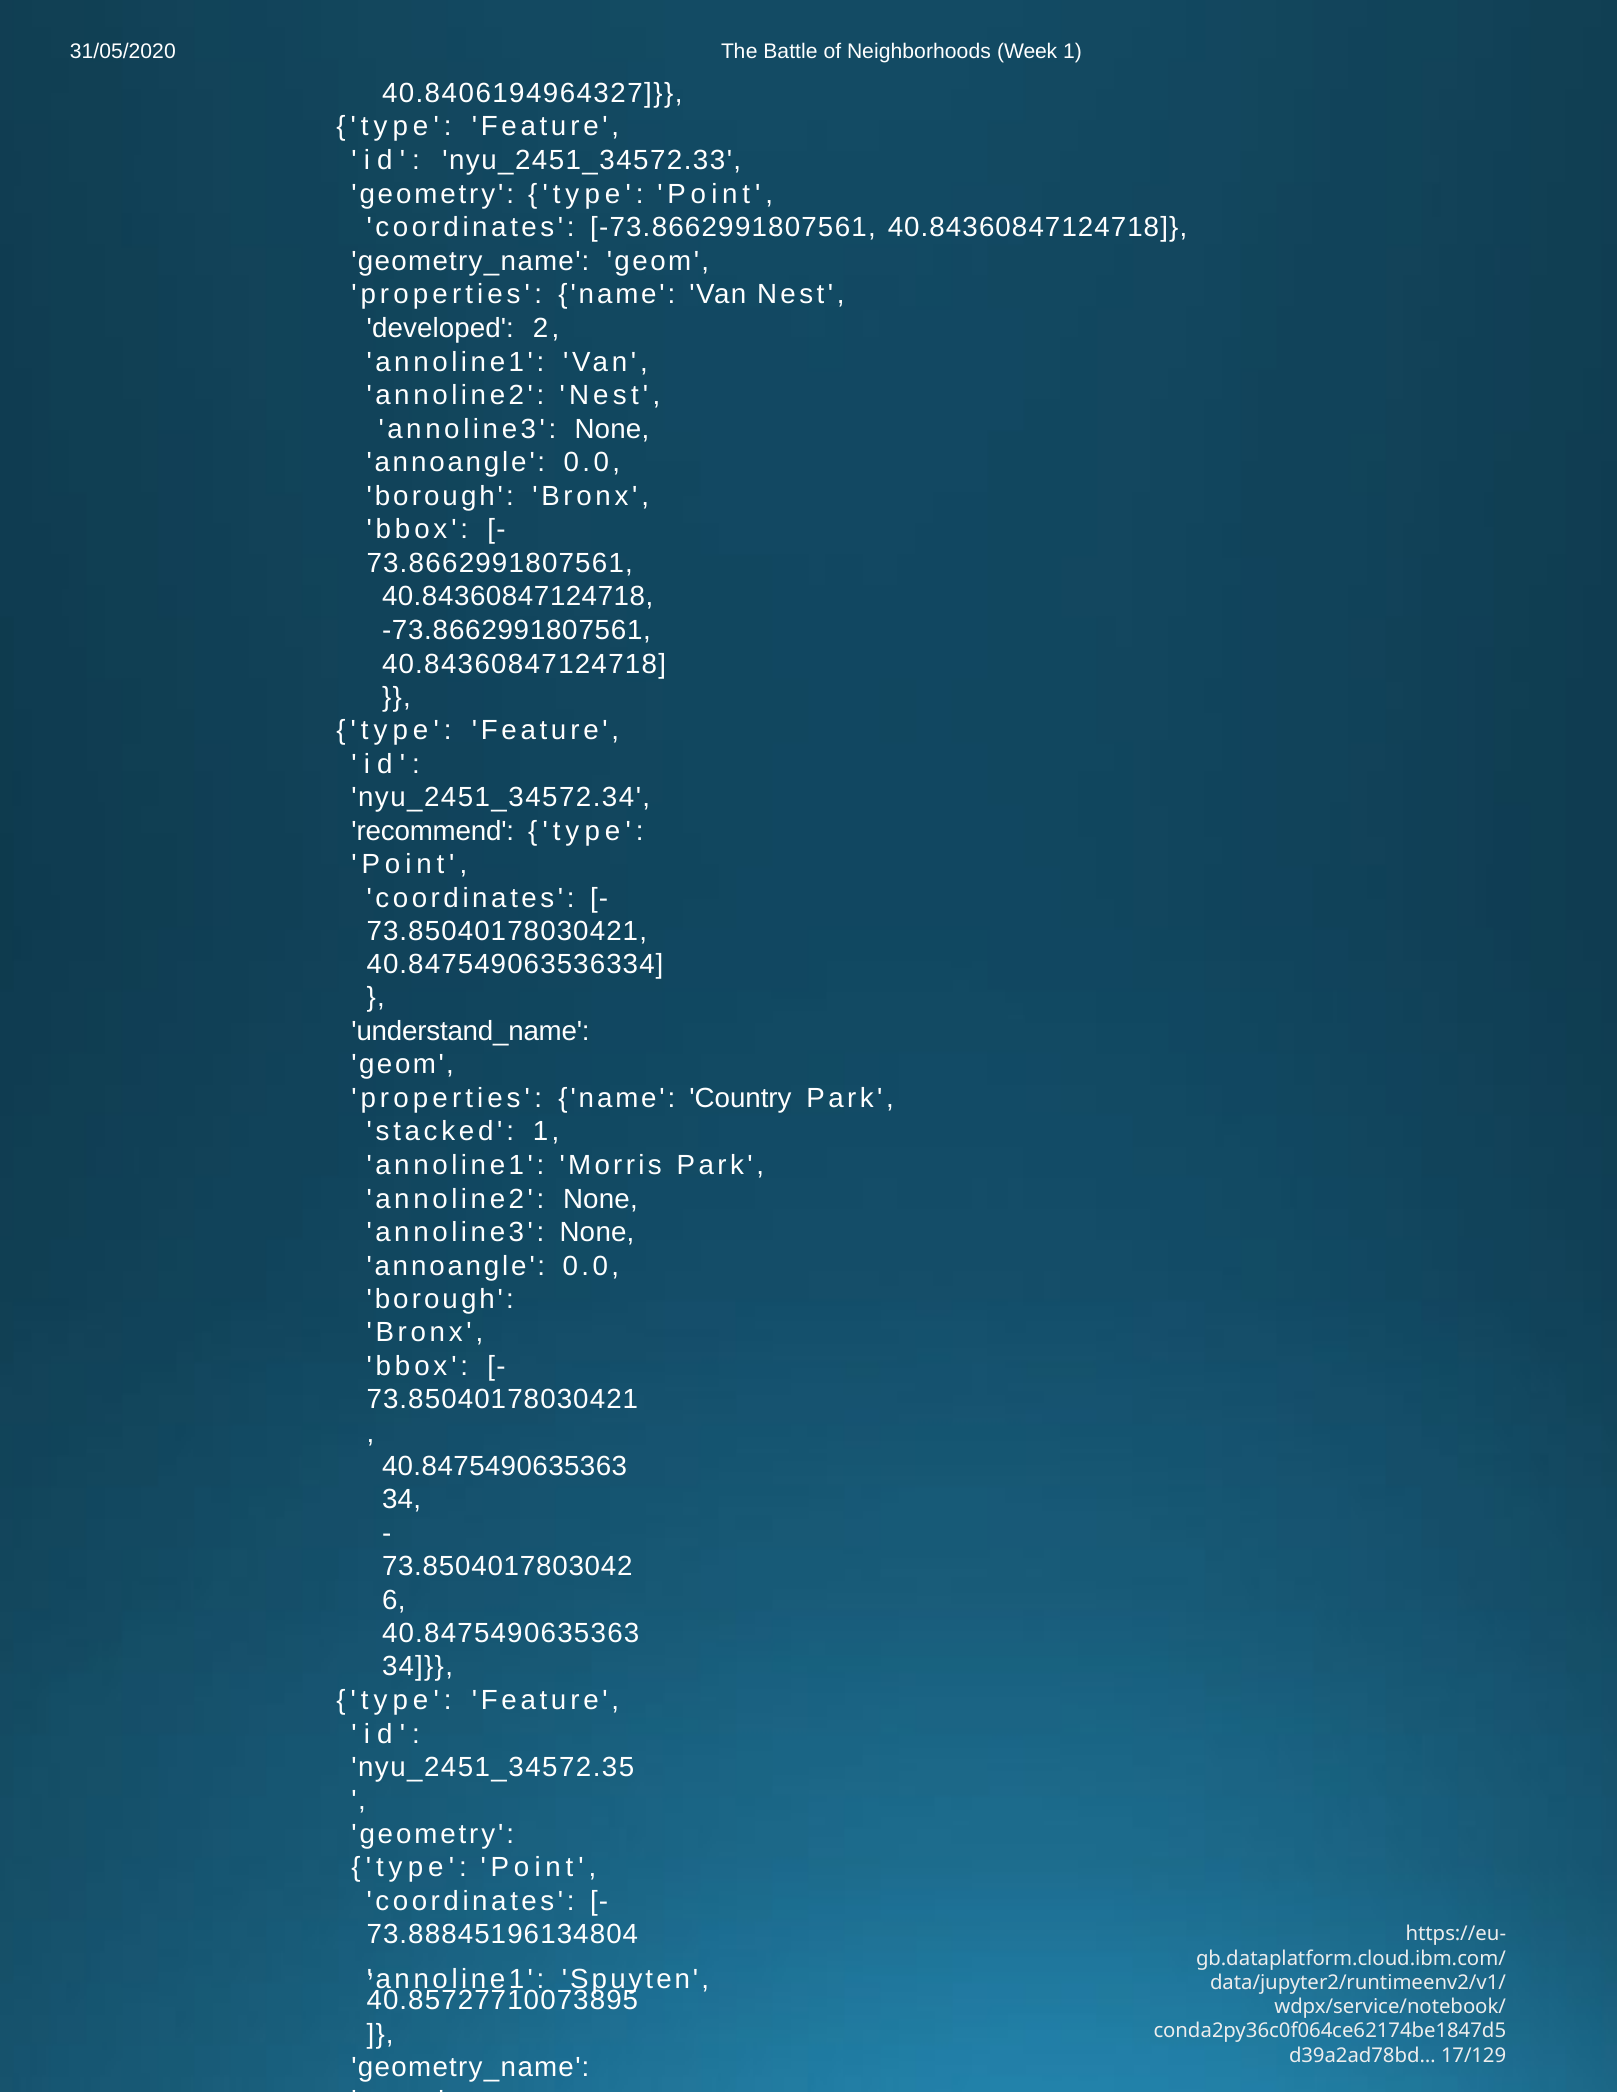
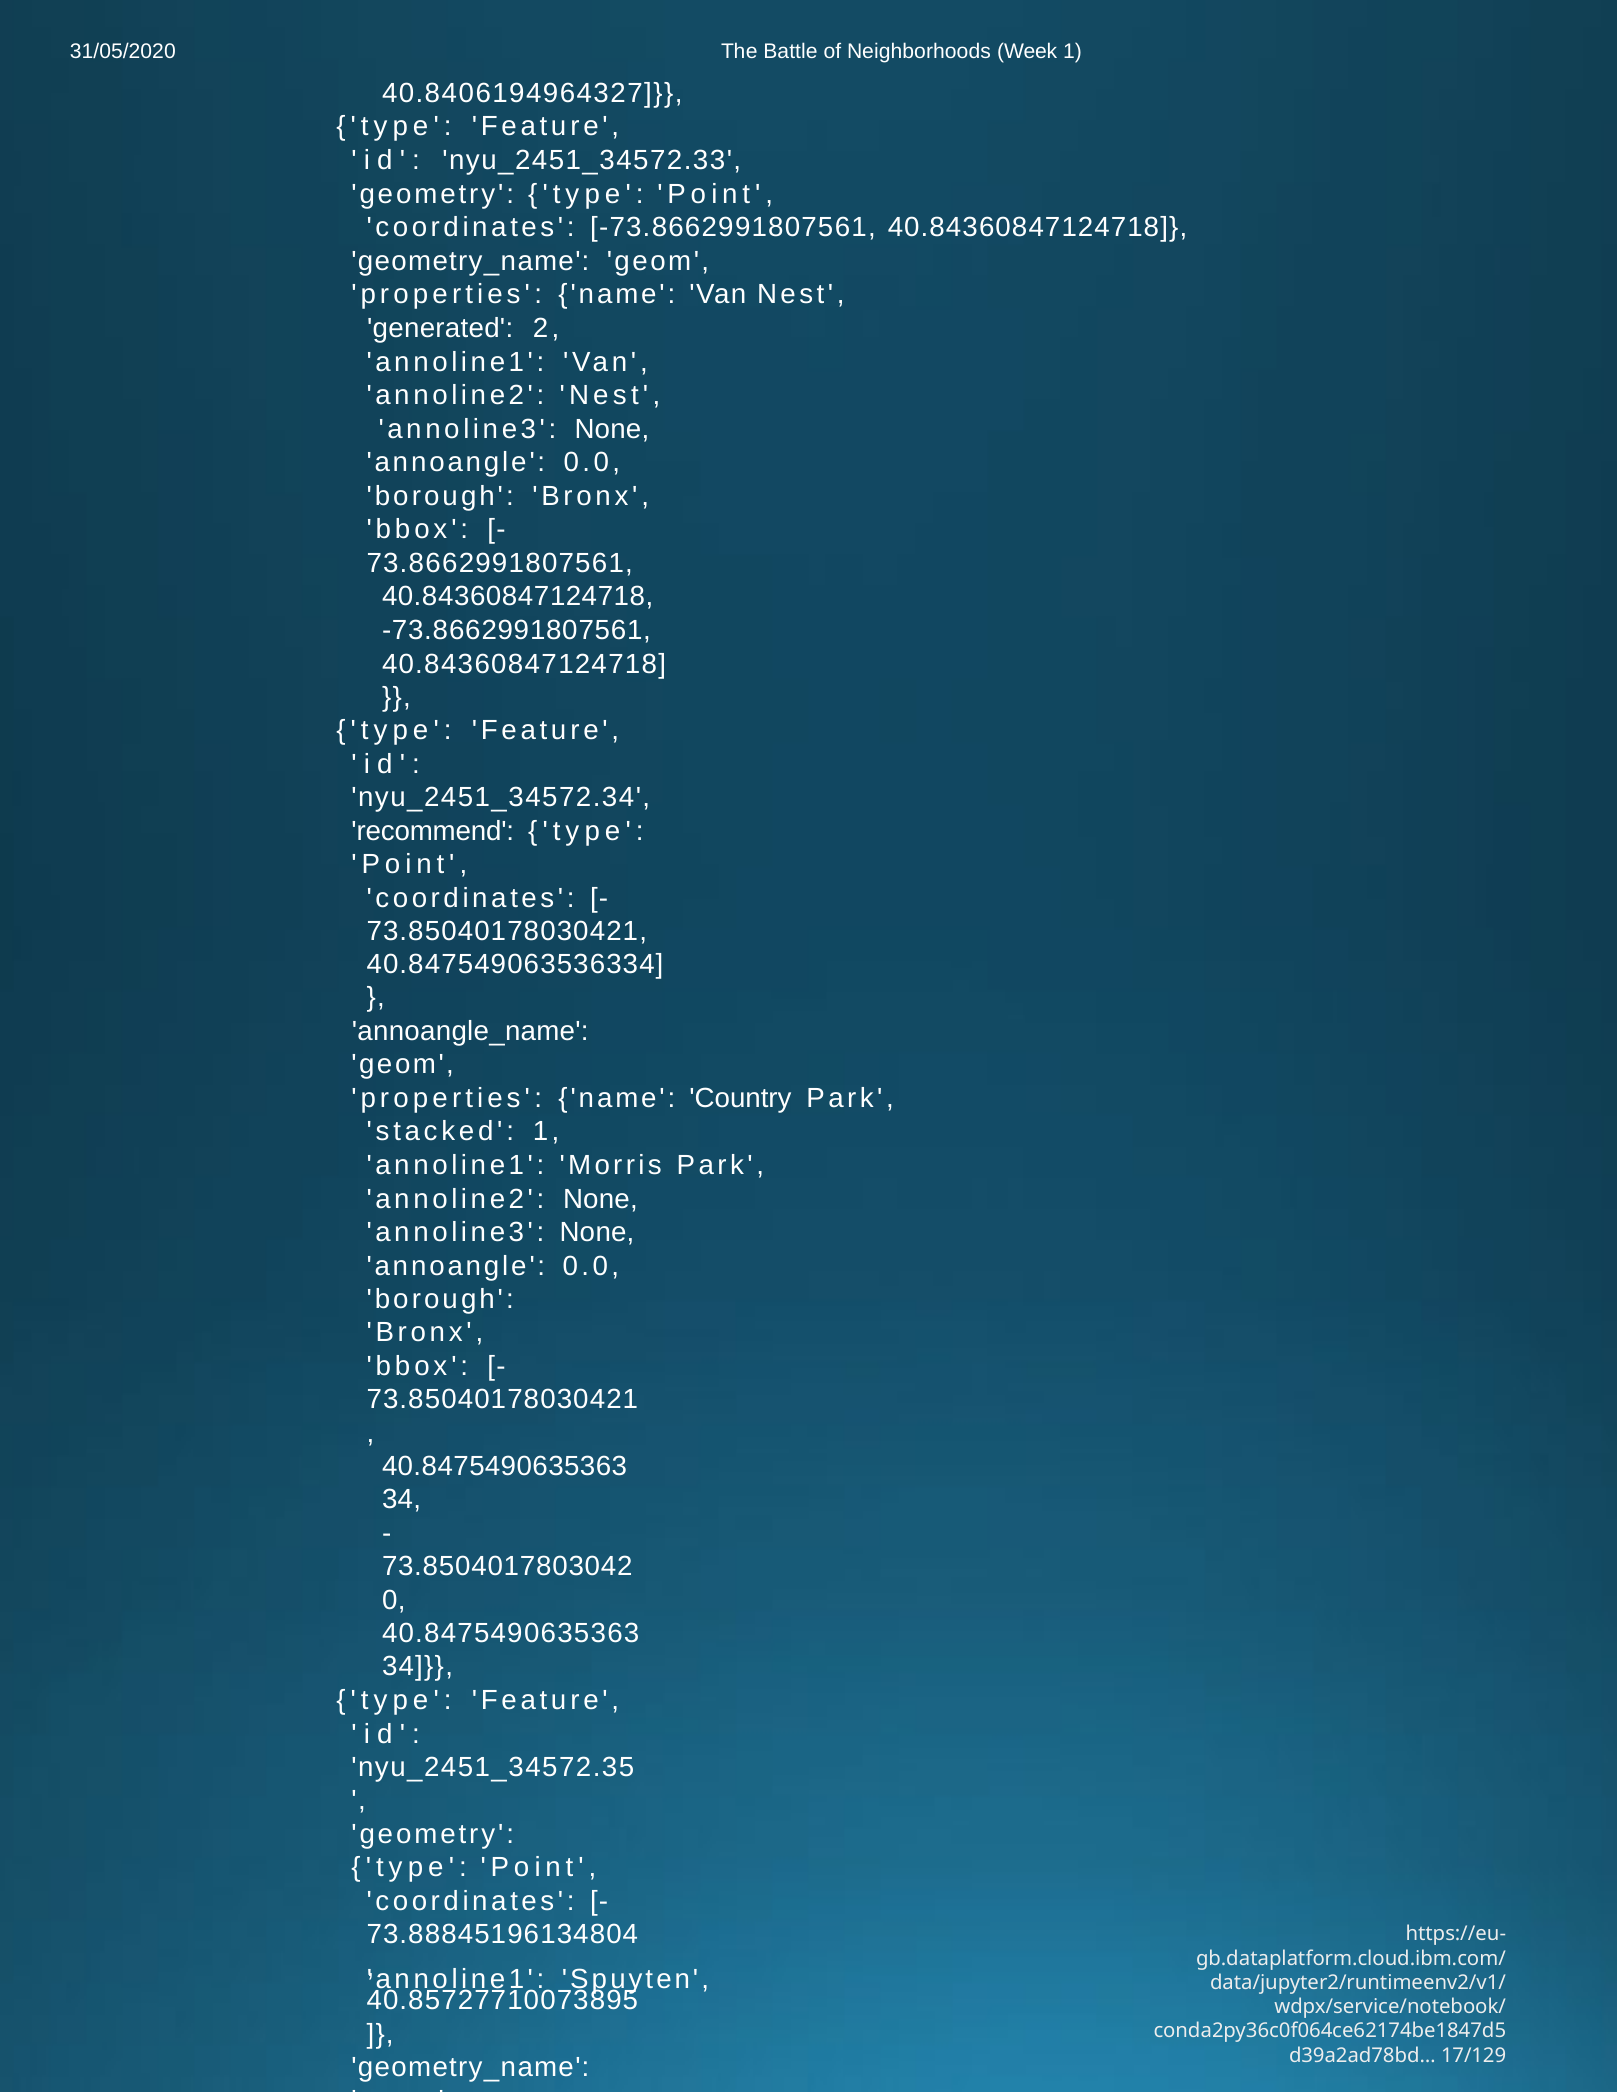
developed: developed -> generated (440, 328)
understand_name: understand_name -> annoangle_name (470, 1032)
6: 6 -> 0 (394, 1600)
